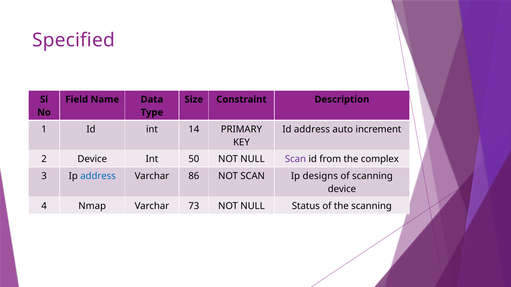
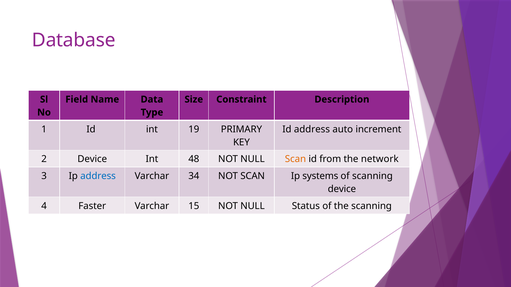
Specified: Specified -> Database (74, 40)
14: 14 -> 19 (194, 129)
50: 50 -> 48 (194, 159)
Scan colour: purple -> orange (295, 159)
complex: complex -> network (380, 159)
86: 86 -> 34 (194, 176)
designs: designs -> systems (320, 176)
Nmap: Nmap -> Faster (92, 206)
73: 73 -> 15 (194, 206)
